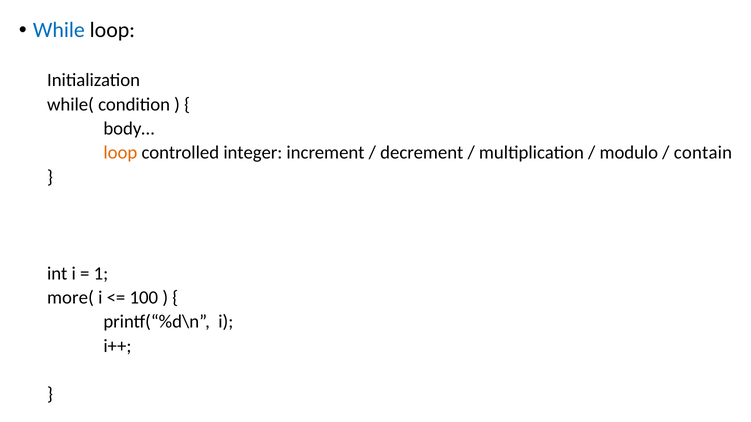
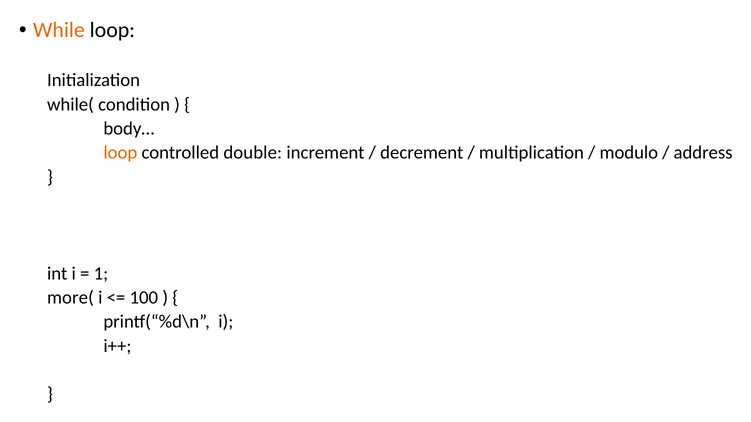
While colour: blue -> orange (59, 30)
integer: integer -> double (253, 153)
contain: contain -> address (703, 153)
